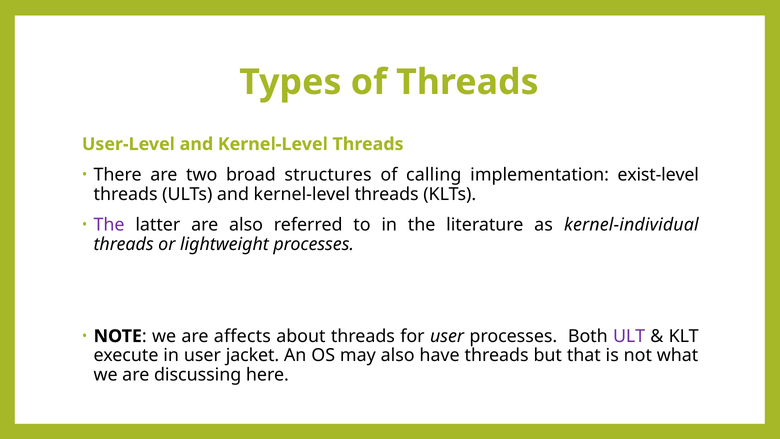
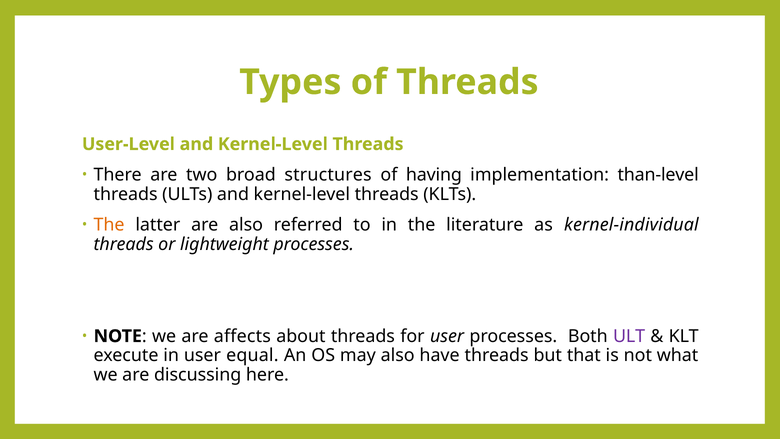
calling: calling -> having (434, 175)
exist-level: exist-level -> than-level (658, 175)
The colour: purple -> orange (109, 225)
jacket: jacket -> equal (252, 355)
